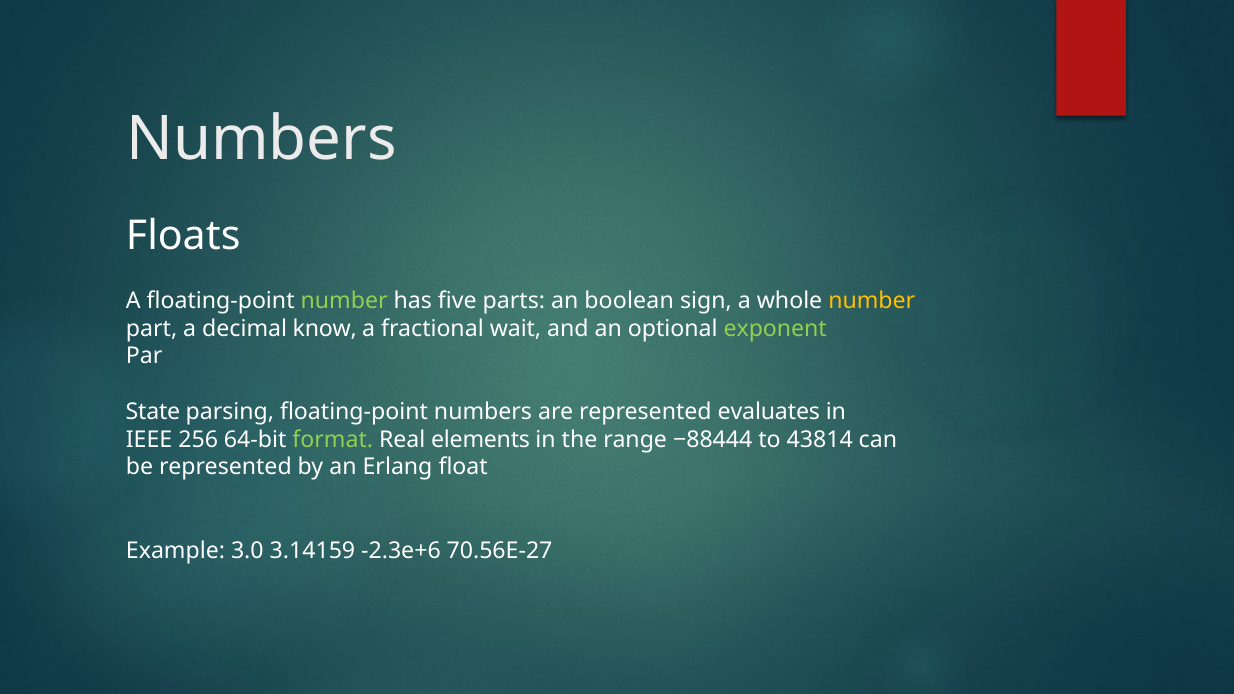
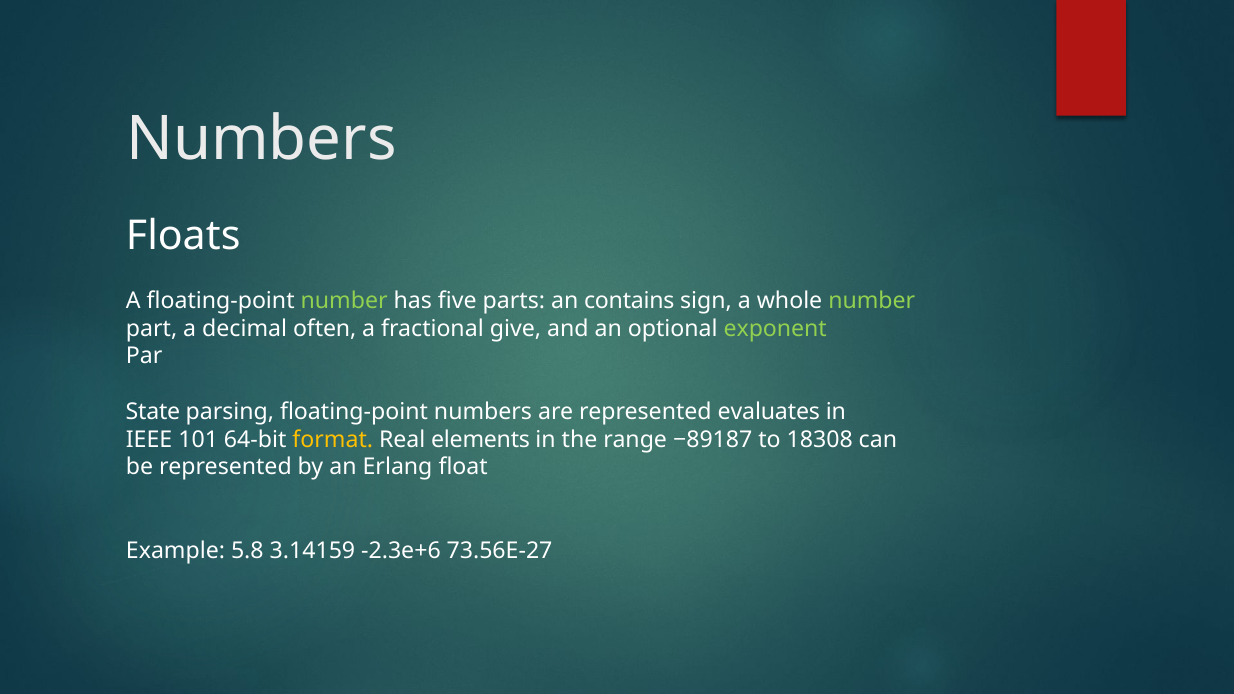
boolean: boolean -> contains (629, 301)
number colour: yellow -> light green (872, 301)
know: know -> often (325, 329)
wait: wait -> give (515, 329)
256: 256 -> 101 (198, 440)
format colour: light green -> yellow (333, 440)
−88444: −88444 -> −89187 (713, 440)
43814: 43814 -> 18308 (820, 440)
3.0: 3.0 -> 5.8 (247, 551)
70.56E-27: 70.56E-27 -> 73.56E-27 (500, 551)
